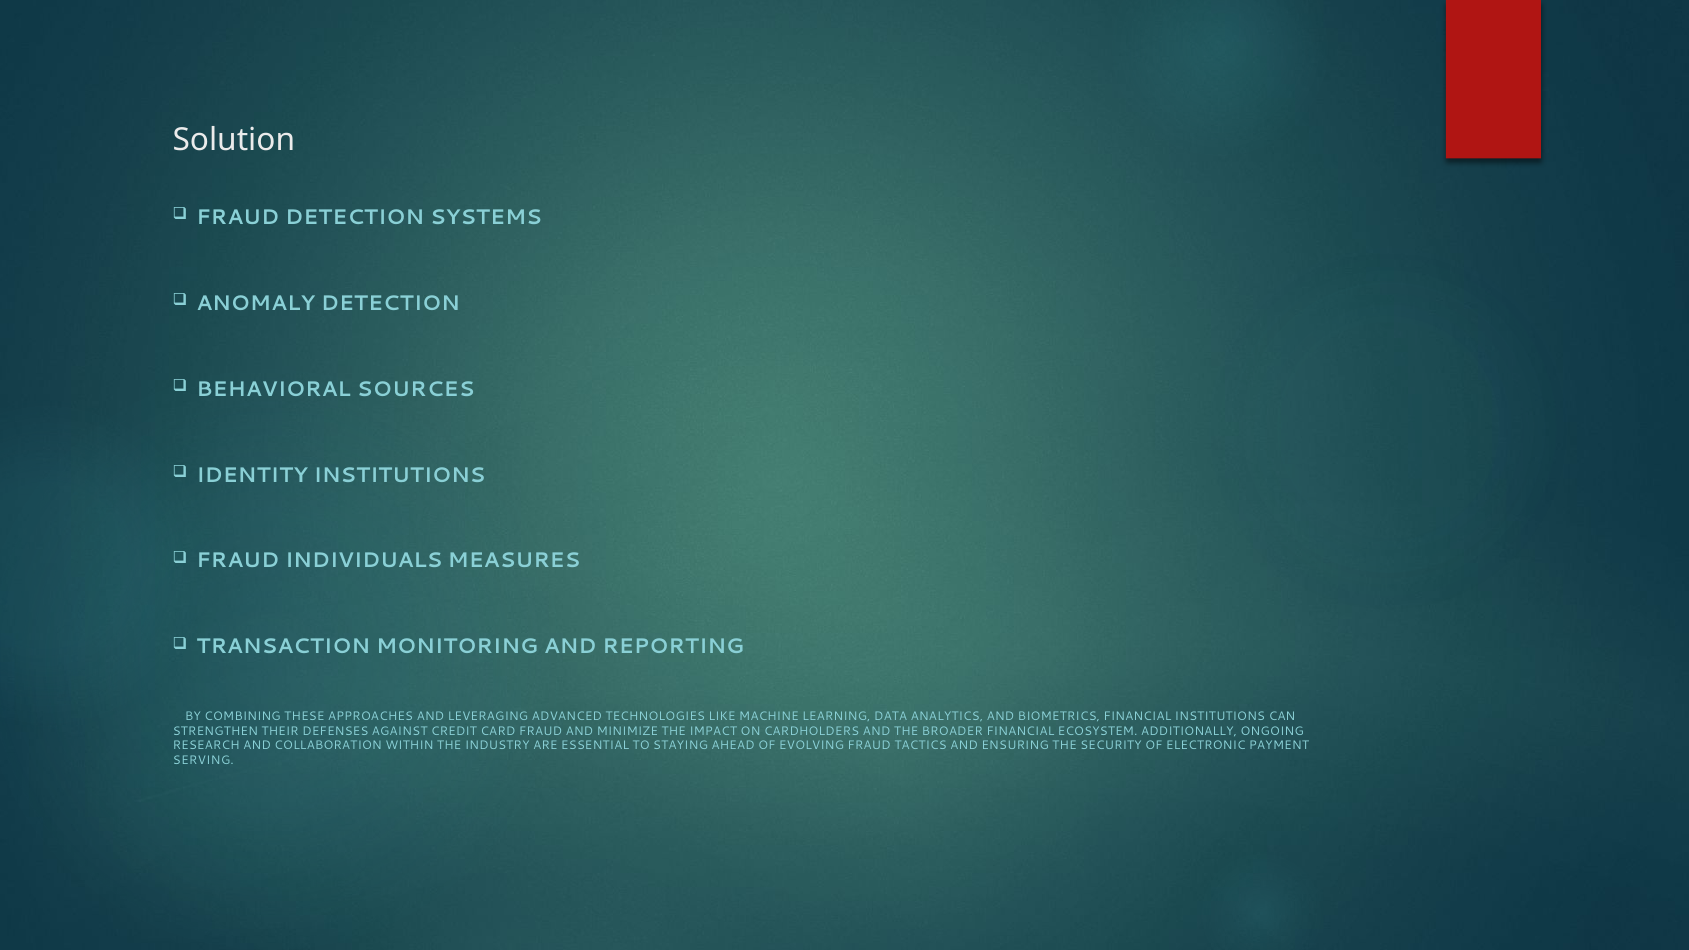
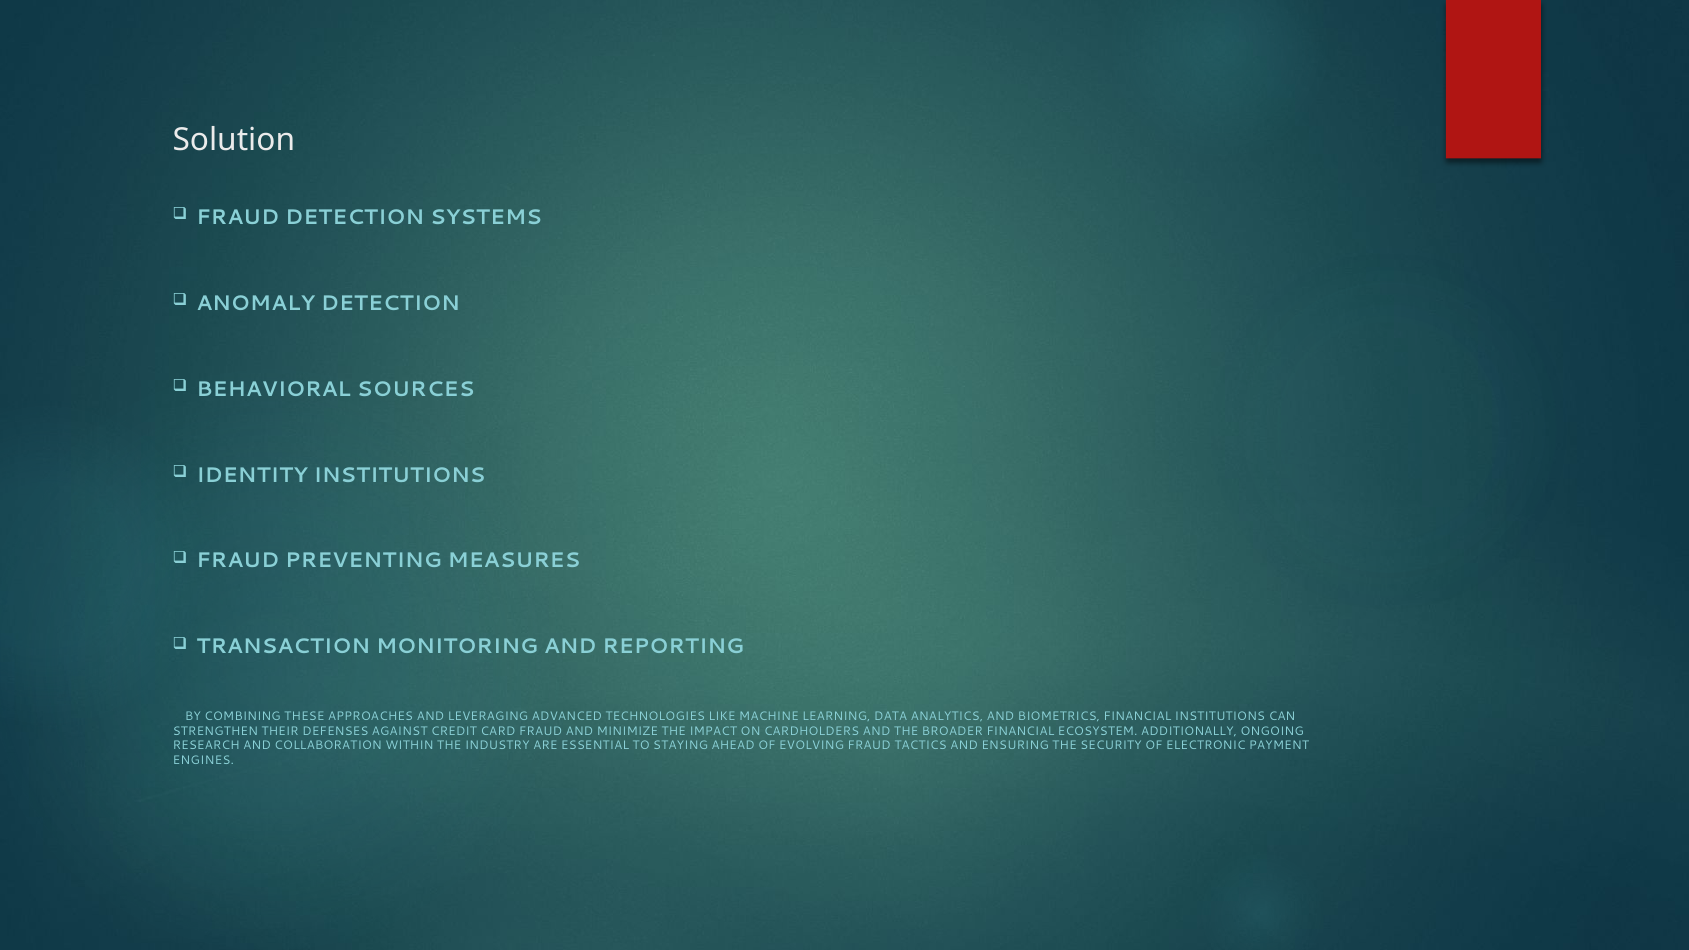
INDIVIDUALS: INDIVIDUALS -> PREVENTING (364, 561)
SERVING: SERVING -> ENGINES (203, 761)
